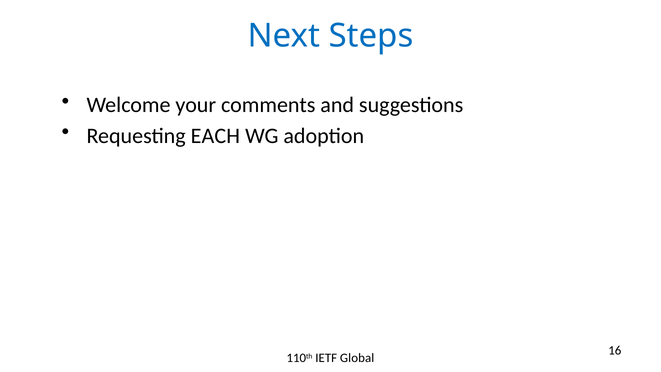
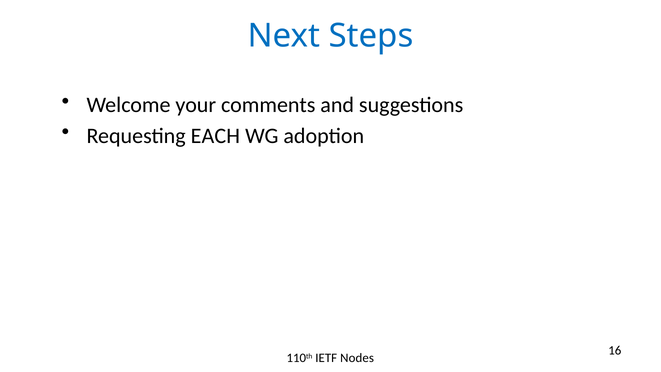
Global: Global -> Nodes (357, 358)
